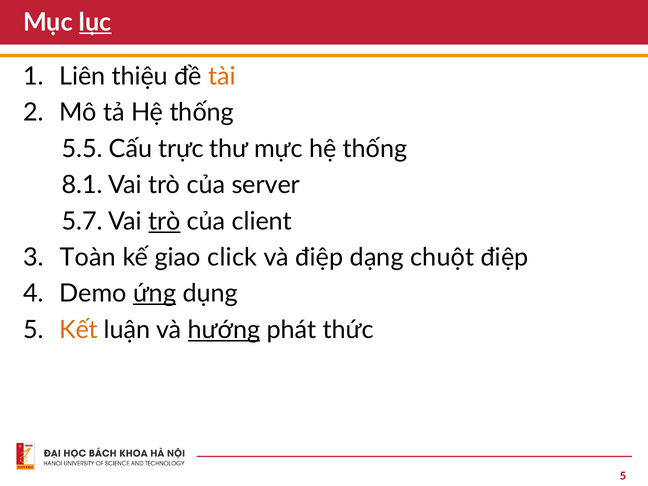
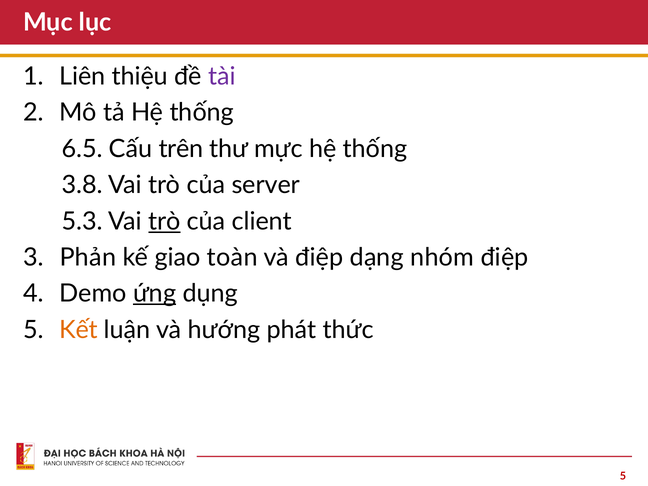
lục underline: present -> none (95, 22)
tài colour: orange -> purple (222, 76)
5.5: 5.5 -> 6.5 (82, 149)
trực: trực -> trên (181, 149)
8.1: 8.1 -> 3.8 (82, 185)
5.7: 5.7 -> 5.3 (82, 221)
Toàn: Toàn -> Phản (88, 257)
click: click -> toàn (232, 257)
chuột: chuột -> nhóm (442, 257)
hướng underline: present -> none (224, 330)
